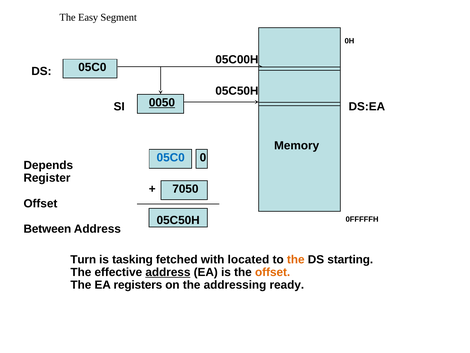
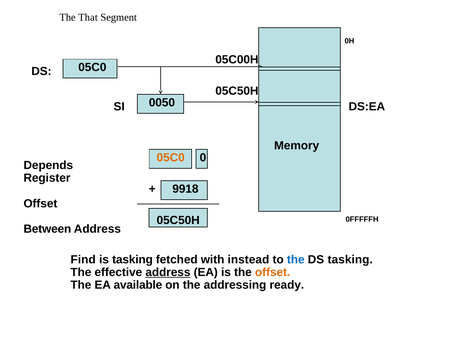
Easy: Easy -> That (88, 17)
0050 underline: present -> none (162, 102)
05C0 colour: blue -> orange (171, 157)
7050: 7050 -> 9918 (185, 189)
Turn: Turn -> Find (83, 259)
located: located -> instead (248, 259)
the colour: orange -> blue (296, 259)
DS starting: starting -> tasking (350, 259)
registers: registers -> available (138, 285)
